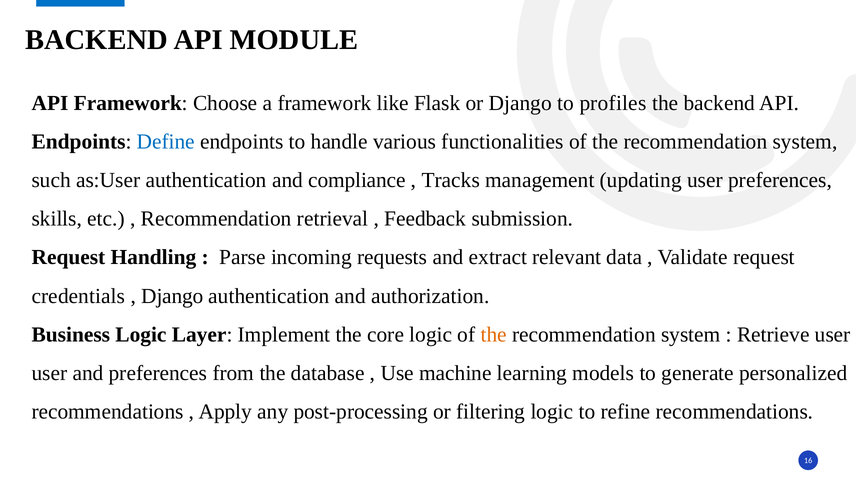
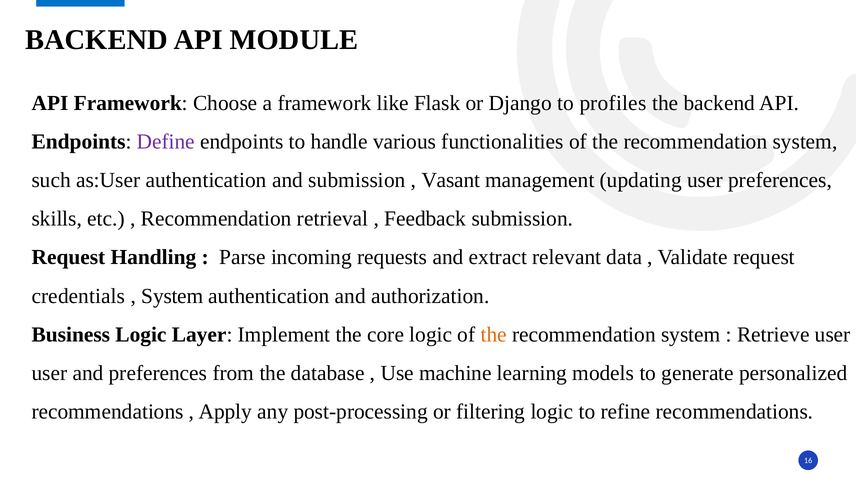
Define colour: blue -> purple (166, 142)
and compliance: compliance -> submission (357, 180)
Tracks: Tracks -> Vasant (451, 180)
Django: Django -> System (172, 296)
